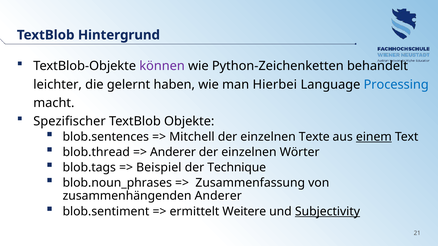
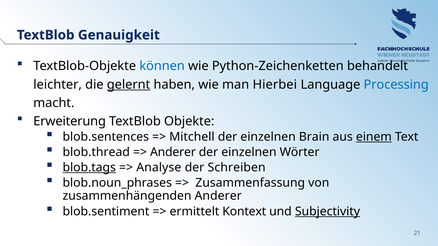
Hintergrund: Hintergrund -> Genauigkeit (119, 35)
können colour: purple -> blue (162, 66)
gelernt underline: none -> present (129, 85)
Spezifischer: Spezifischer -> Erweiterung (70, 121)
Texte: Texte -> Brain (314, 137)
blob.tags underline: none -> present (89, 168)
Beispiel: Beispiel -> Analyse (159, 168)
Technique: Technique -> Schreiben (237, 168)
Weitere: Weitere -> Kontext (244, 212)
